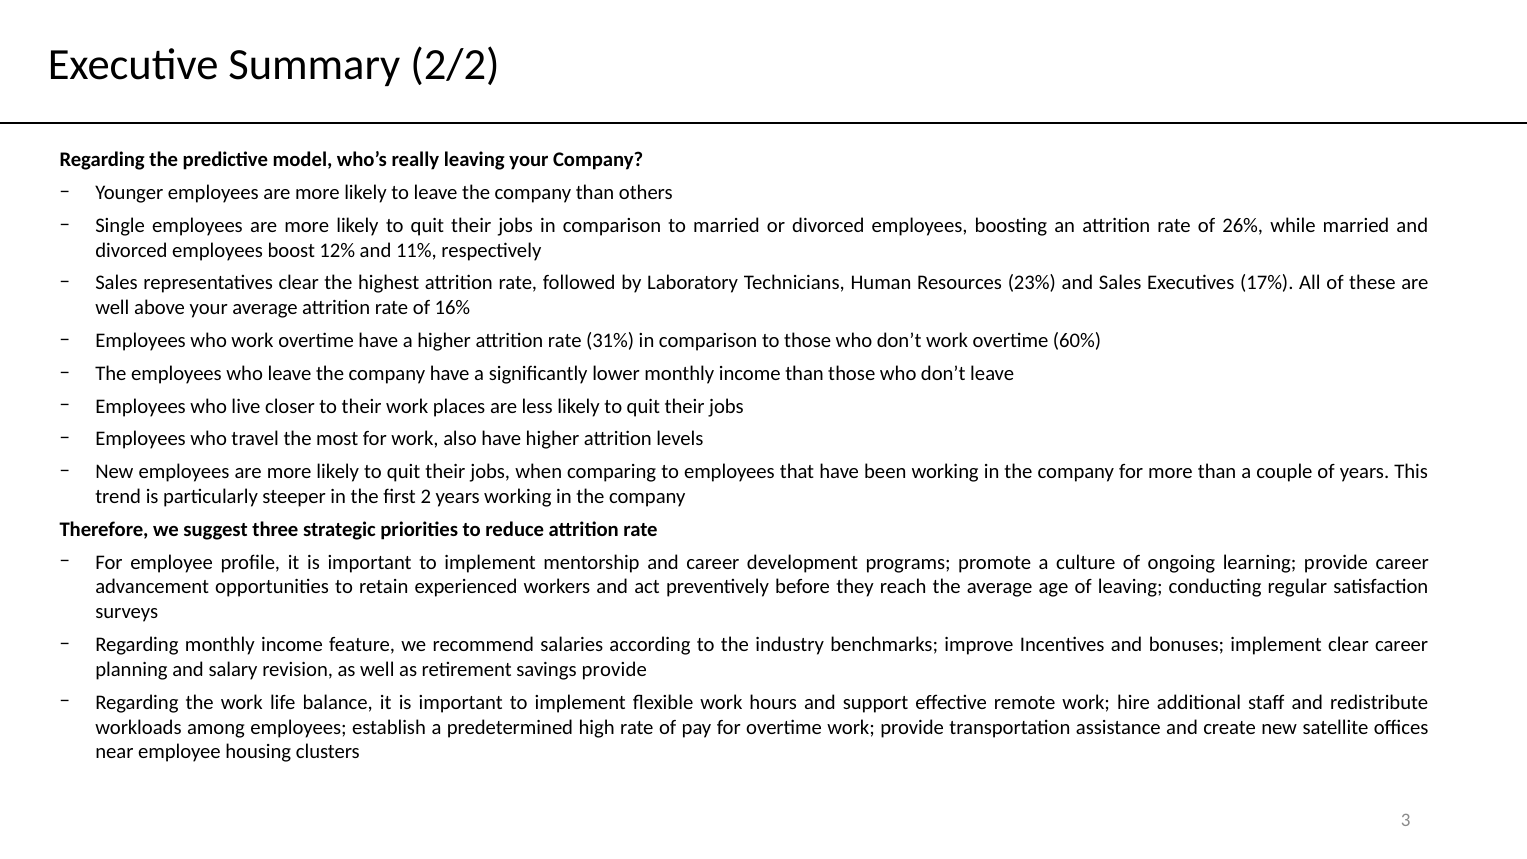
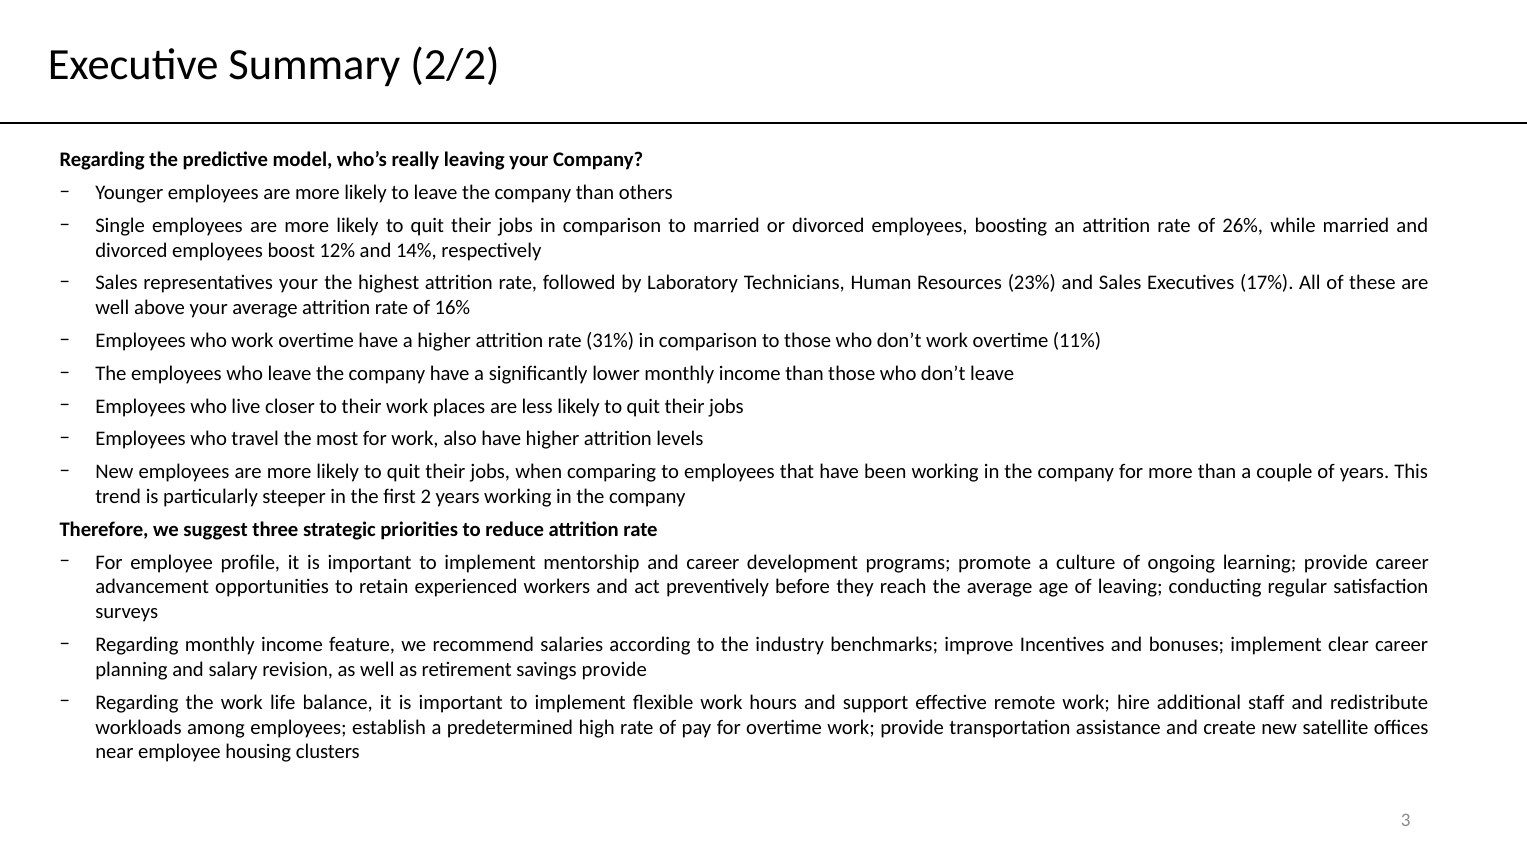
11%: 11% -> 14% (416, 250)
representatives clear: clear -> your (298, 283)
60%: 60% -> 11% (1077, 341)
